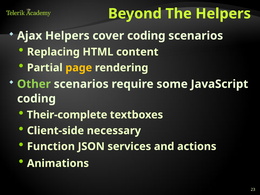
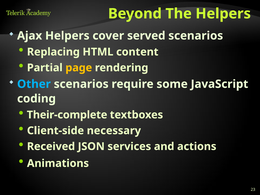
cover coding: coding -> served (146, 36)
Other colour: light green -> light blue (34, 84)
Function: Function -> Received (51, 146)
